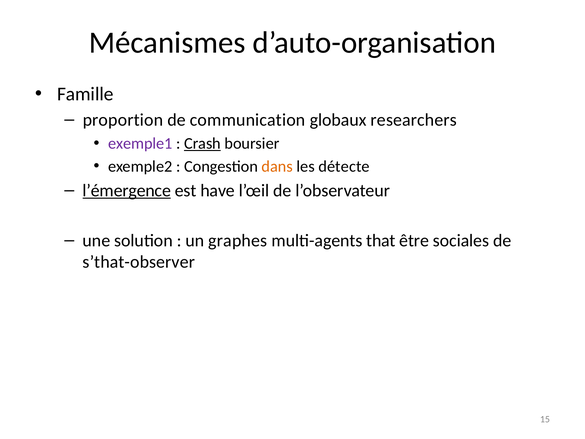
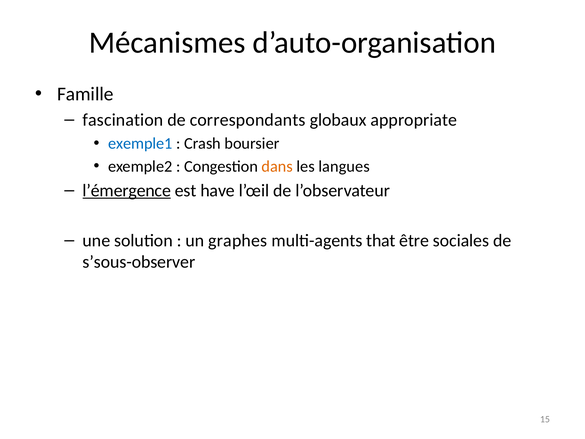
proportion: proportion -> fascination (123, 120)
communication: communication -> correspondants (248, 120)
researchers: researchers -> appropriate (414, 120)
exemple1 colour: purple -> blue (140, 143)
Crash underline: present -> none (202, 143)
détecte: détecte -> langues (344, 166)
s’that-observer: s’that-observer -> s’sous-observer (139, 262)
